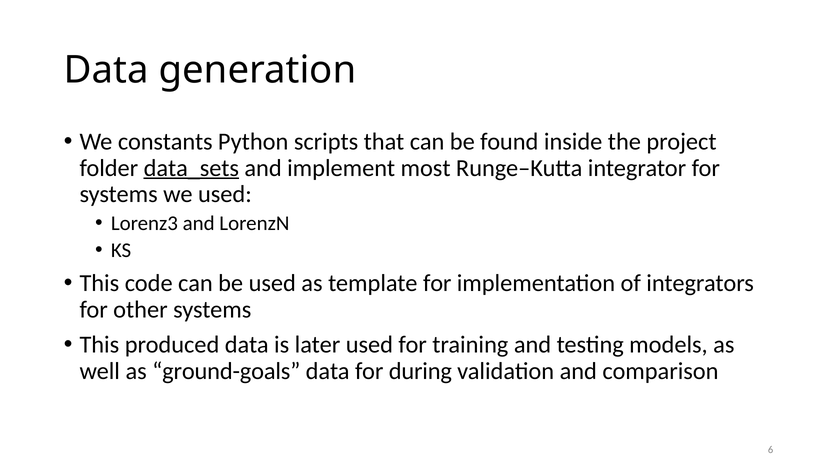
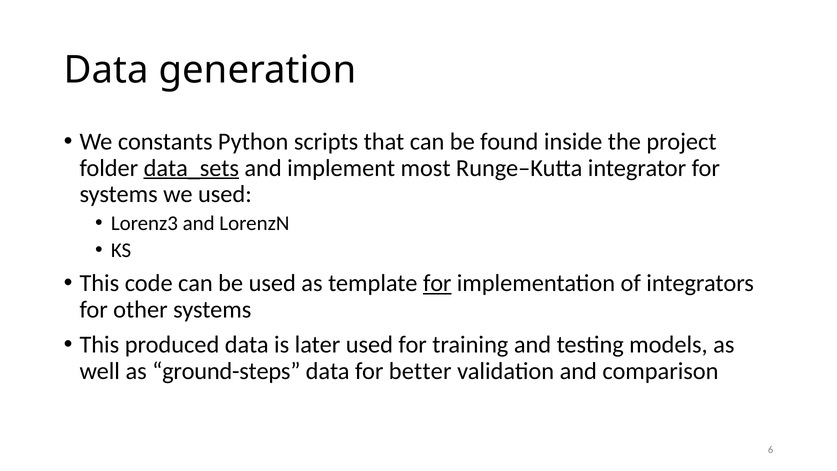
for underline: none -> present (437, 283)
ground-goals: ground-goals -> ground-steps (226, 371)
during: during -> better (420, 371)
